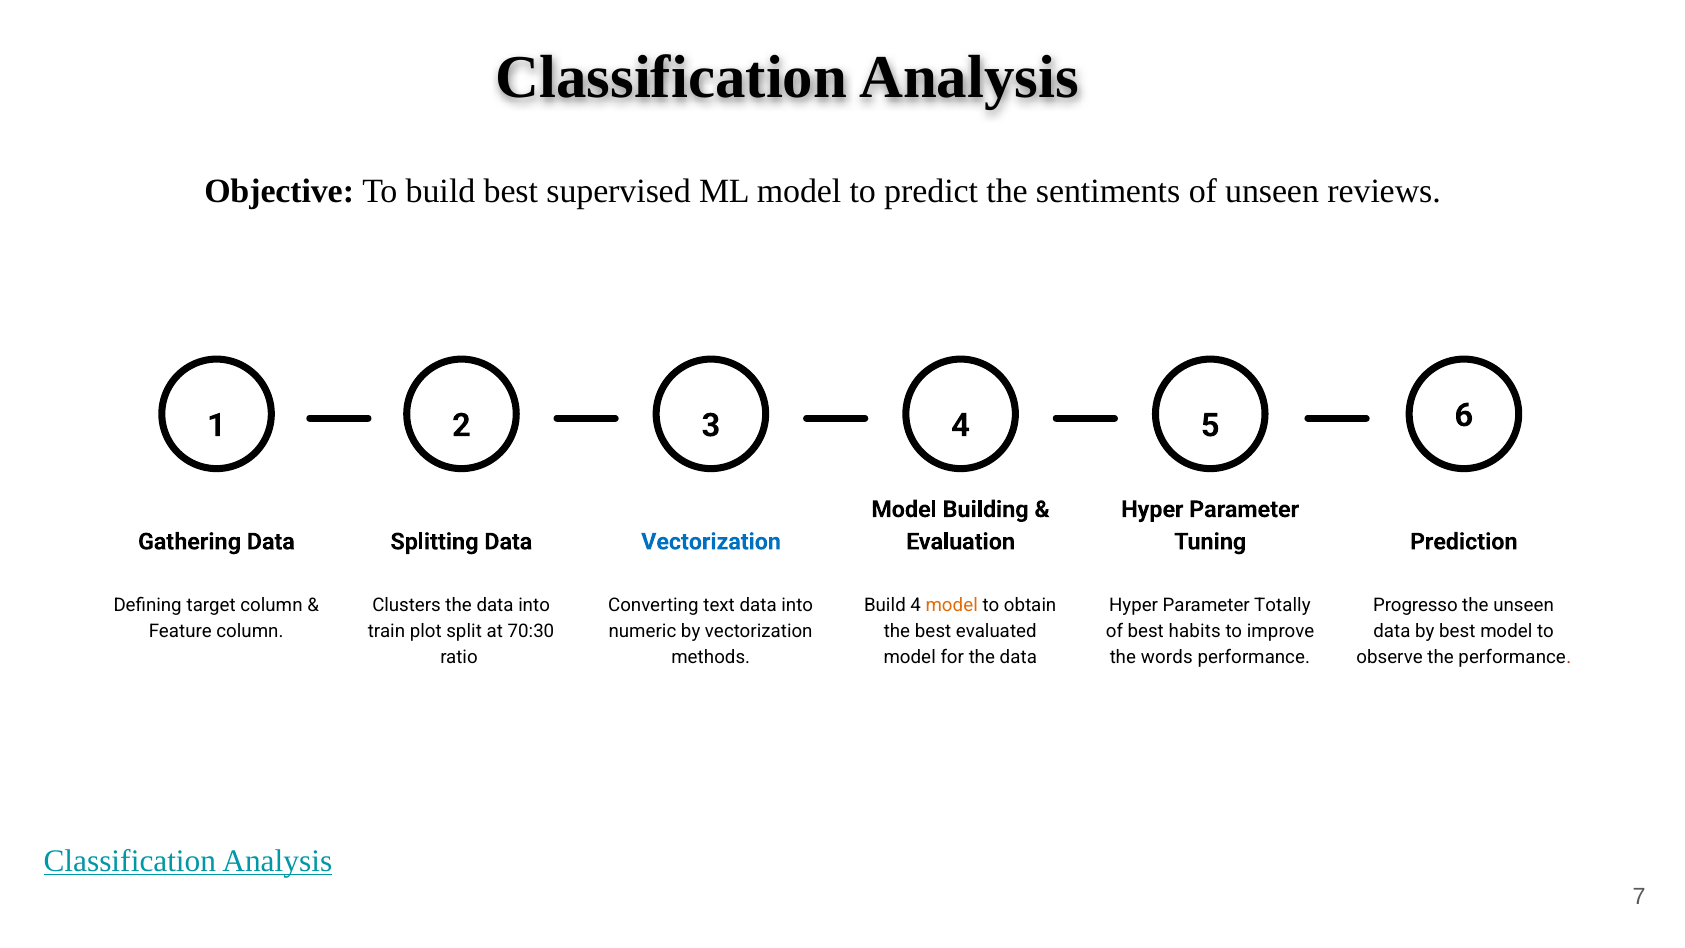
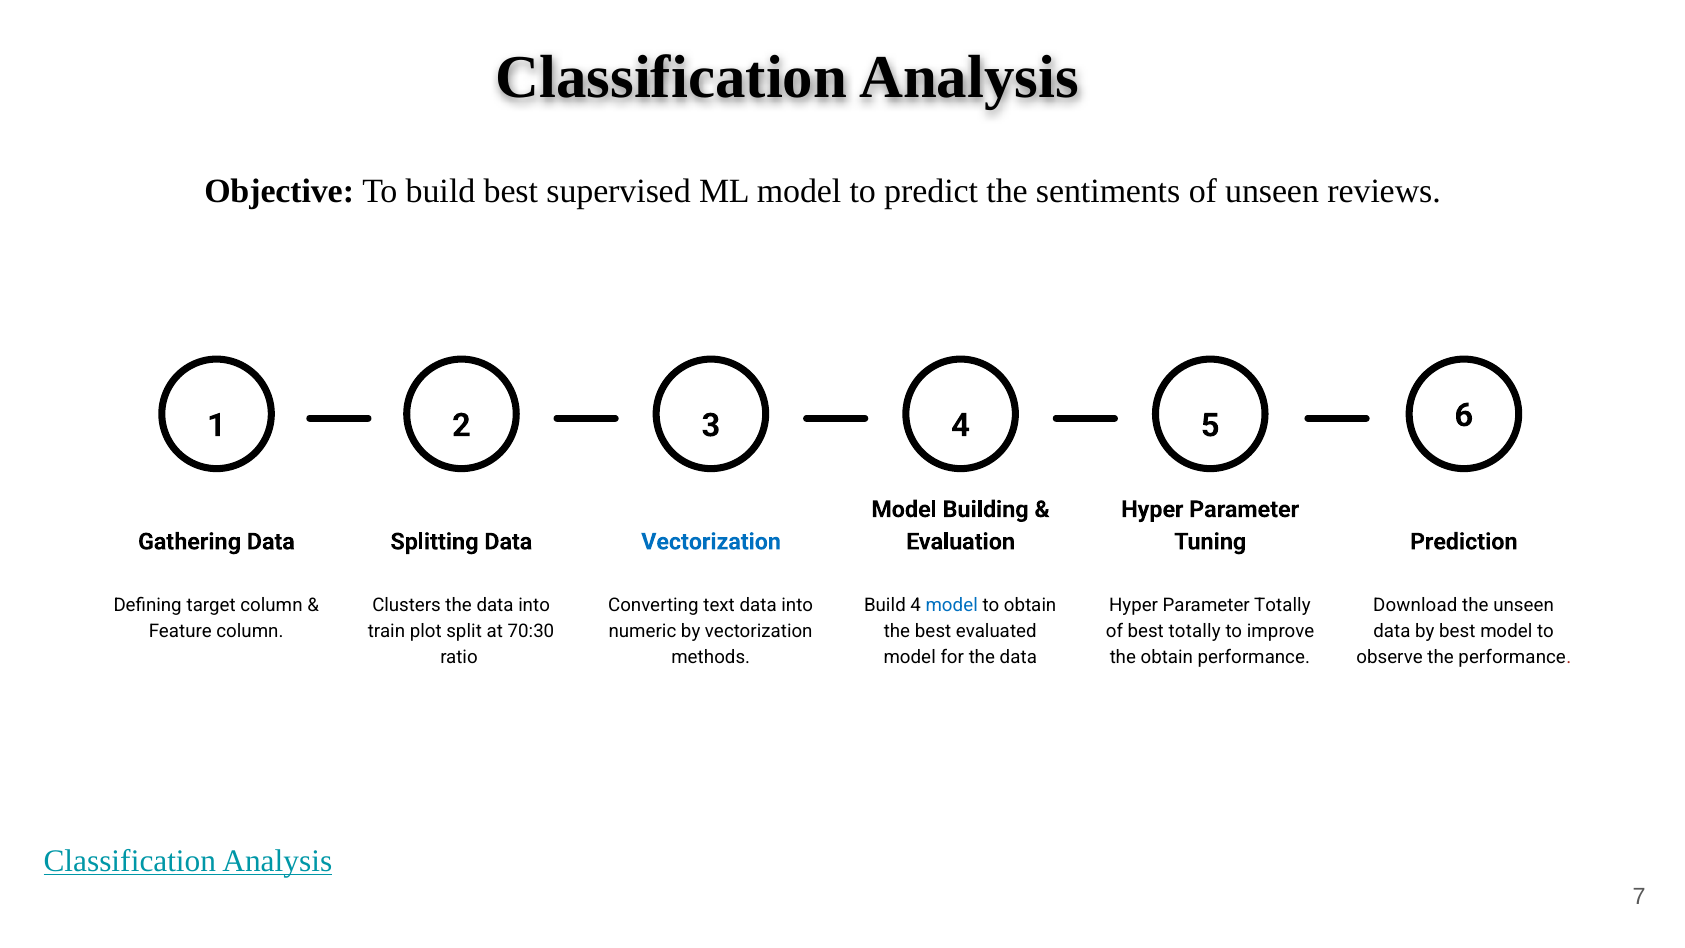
model colour: orange -> blue (952, 606)
Progresso: Progresso -> Download (1415, 606)
best habits: habits -> totally (1195, 631)
the words: words -> obtain (1167, 657)
